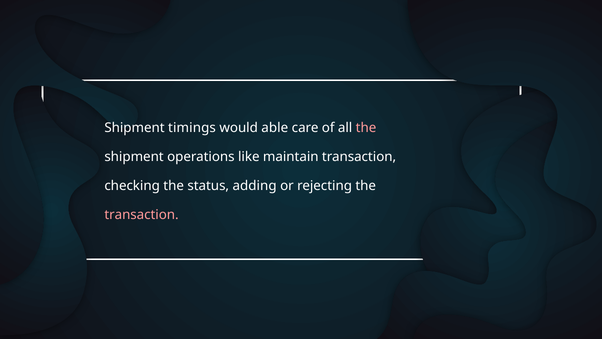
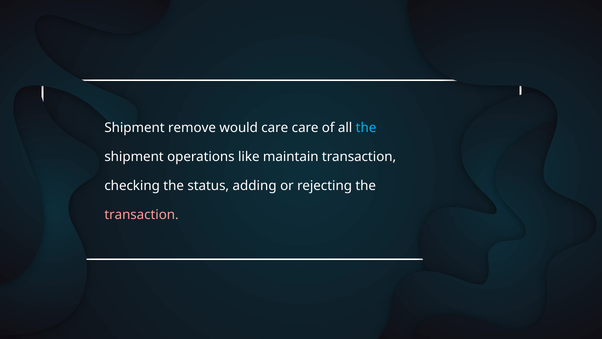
timings: timings -> remove (192, 128)
would able: able -> care (275, 128)
the colour: pink -> light blue (366, 128)
